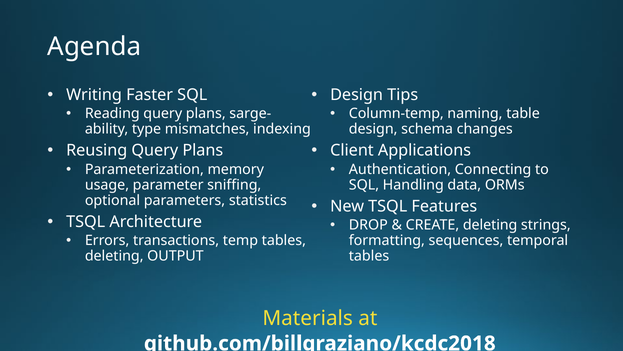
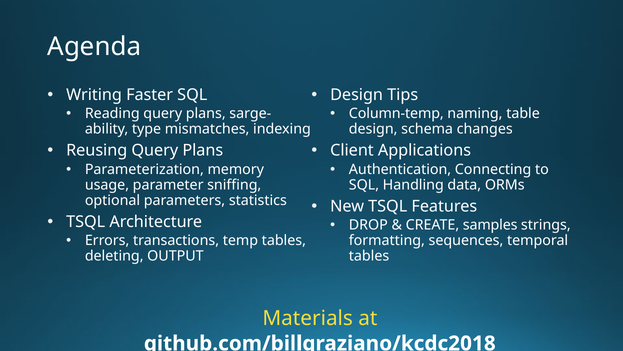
CREATE deleting: deleting -> samples (490, 225)
